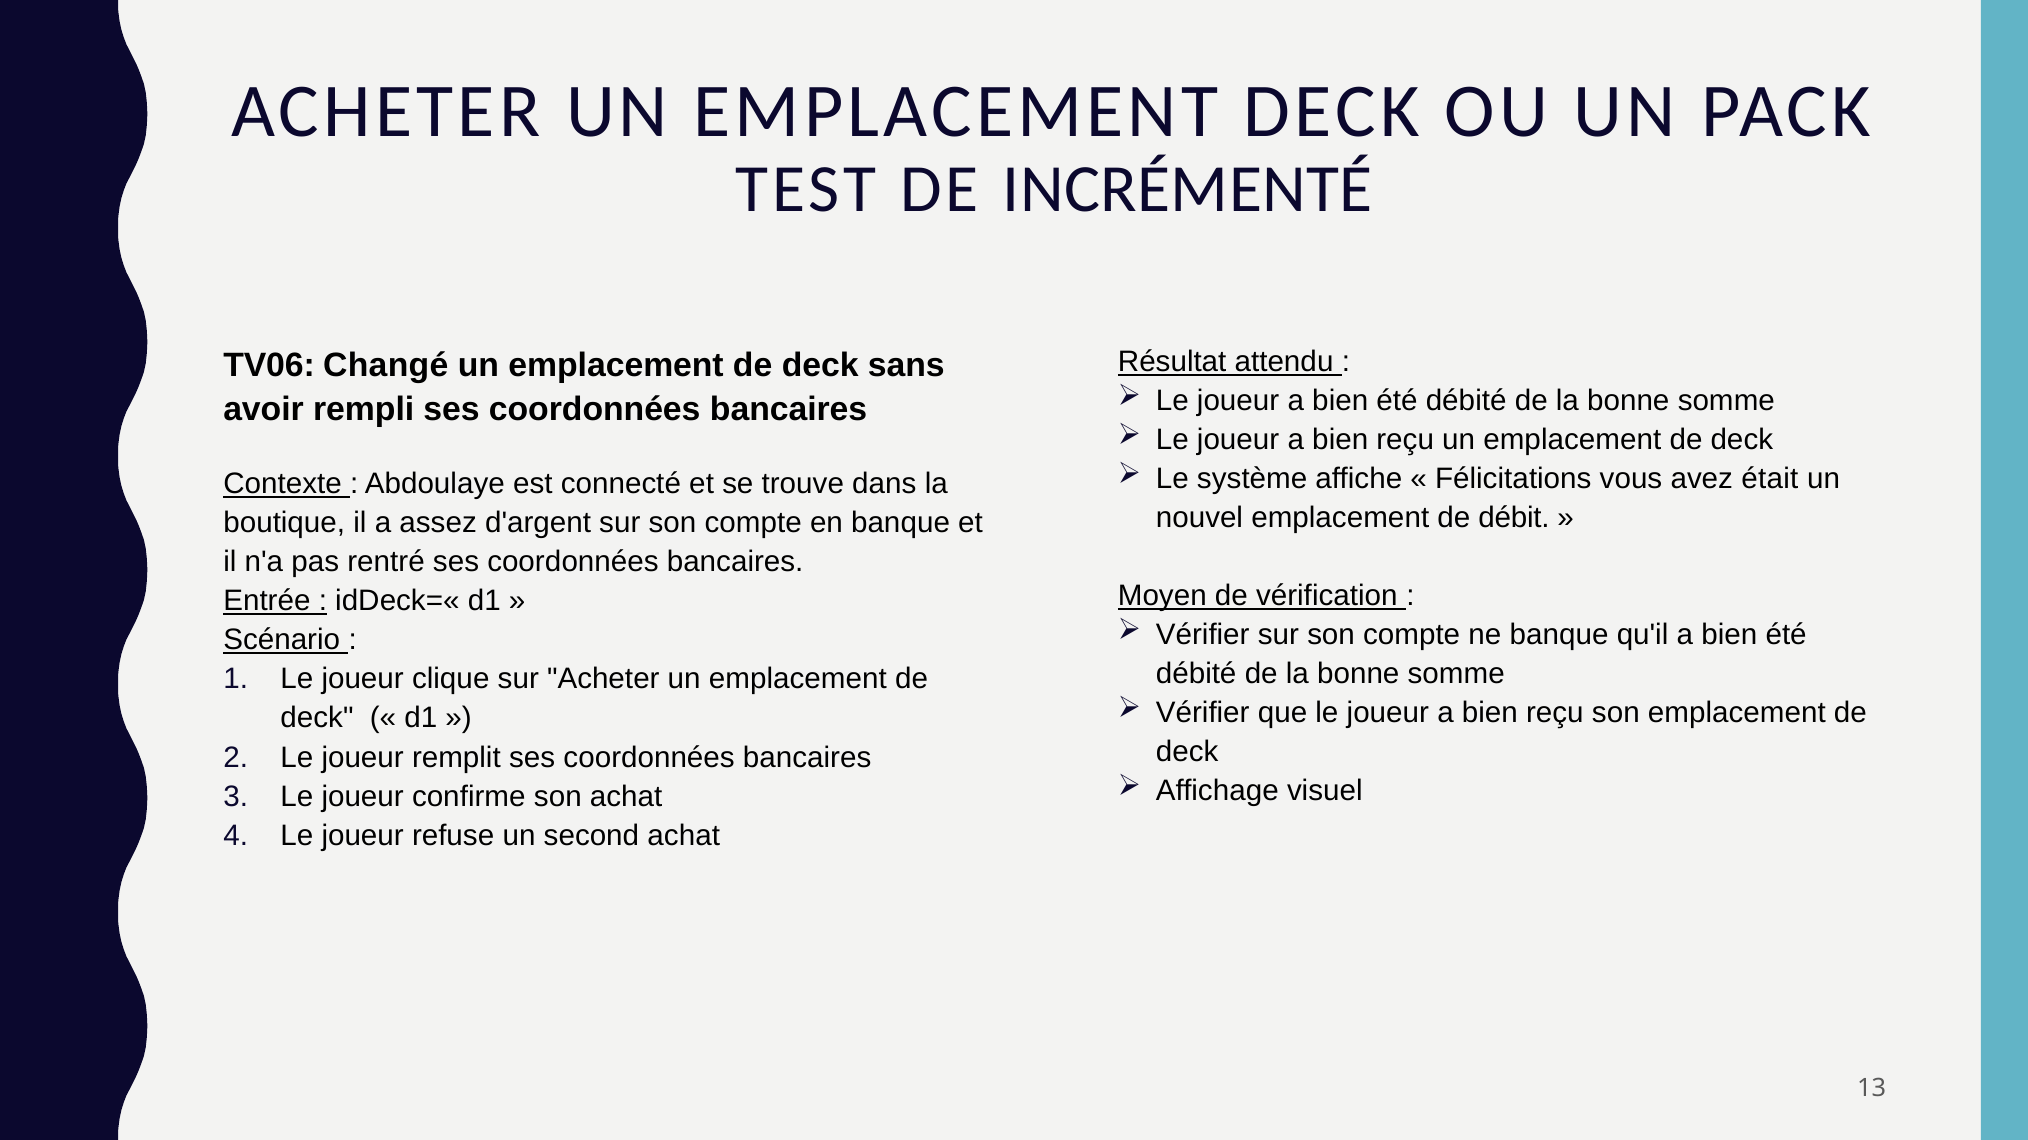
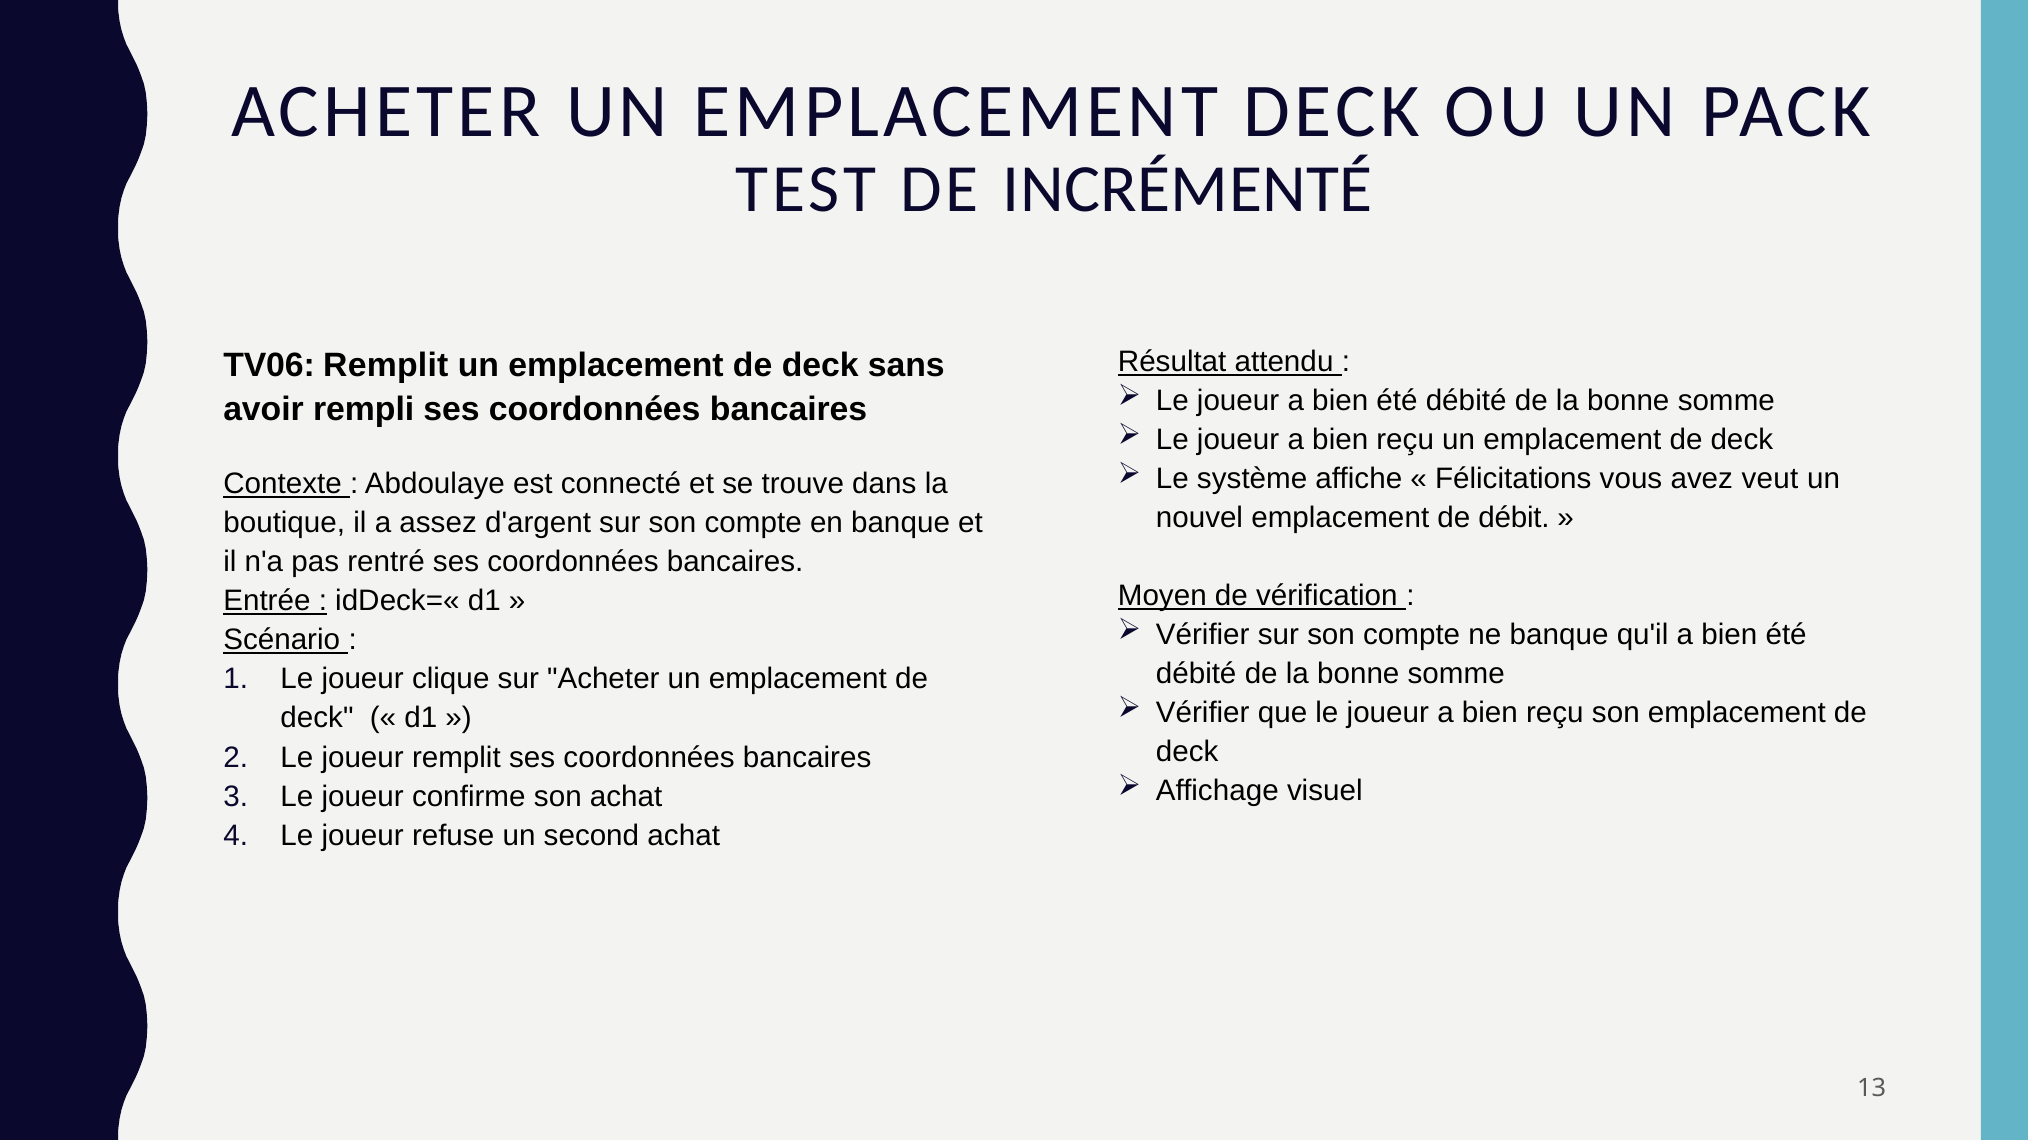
TV06 Changé: Changé -> Remplit (386, 365)
était: était -> veut (1770, 479)
